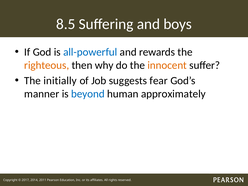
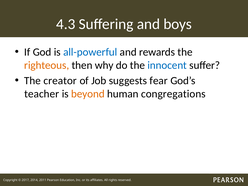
8.5: 8.5 -> 4.3 (66, 24)
innocent colour: orange -> blue (167, 65)
initially: initially -> creator (60, 81)
manner: manner -> teacher (42, 94)
beyond colour: blue -> orange (88, 94)
approximately: approximately -> congregations (173, 94)
